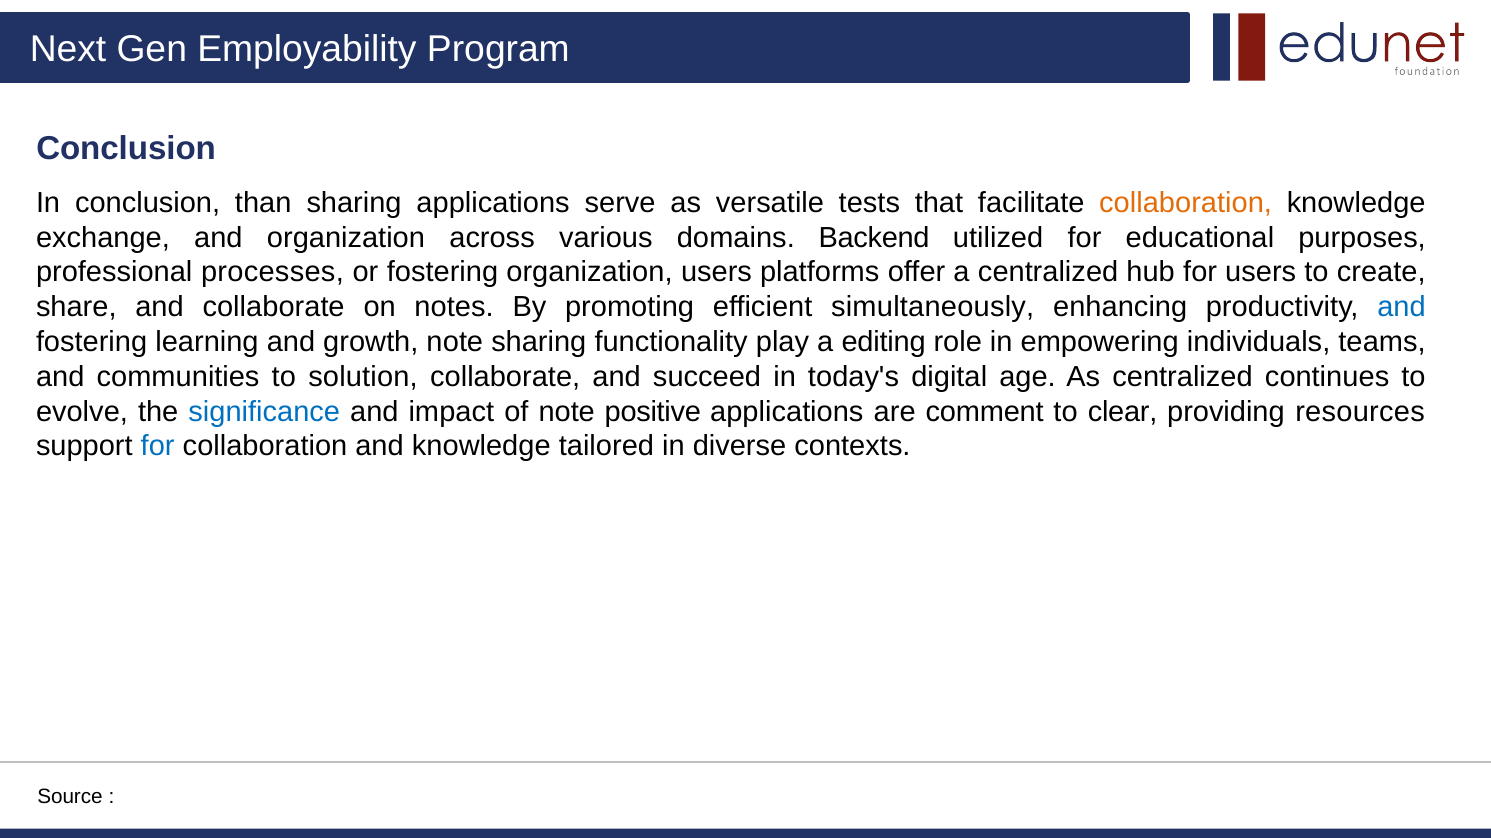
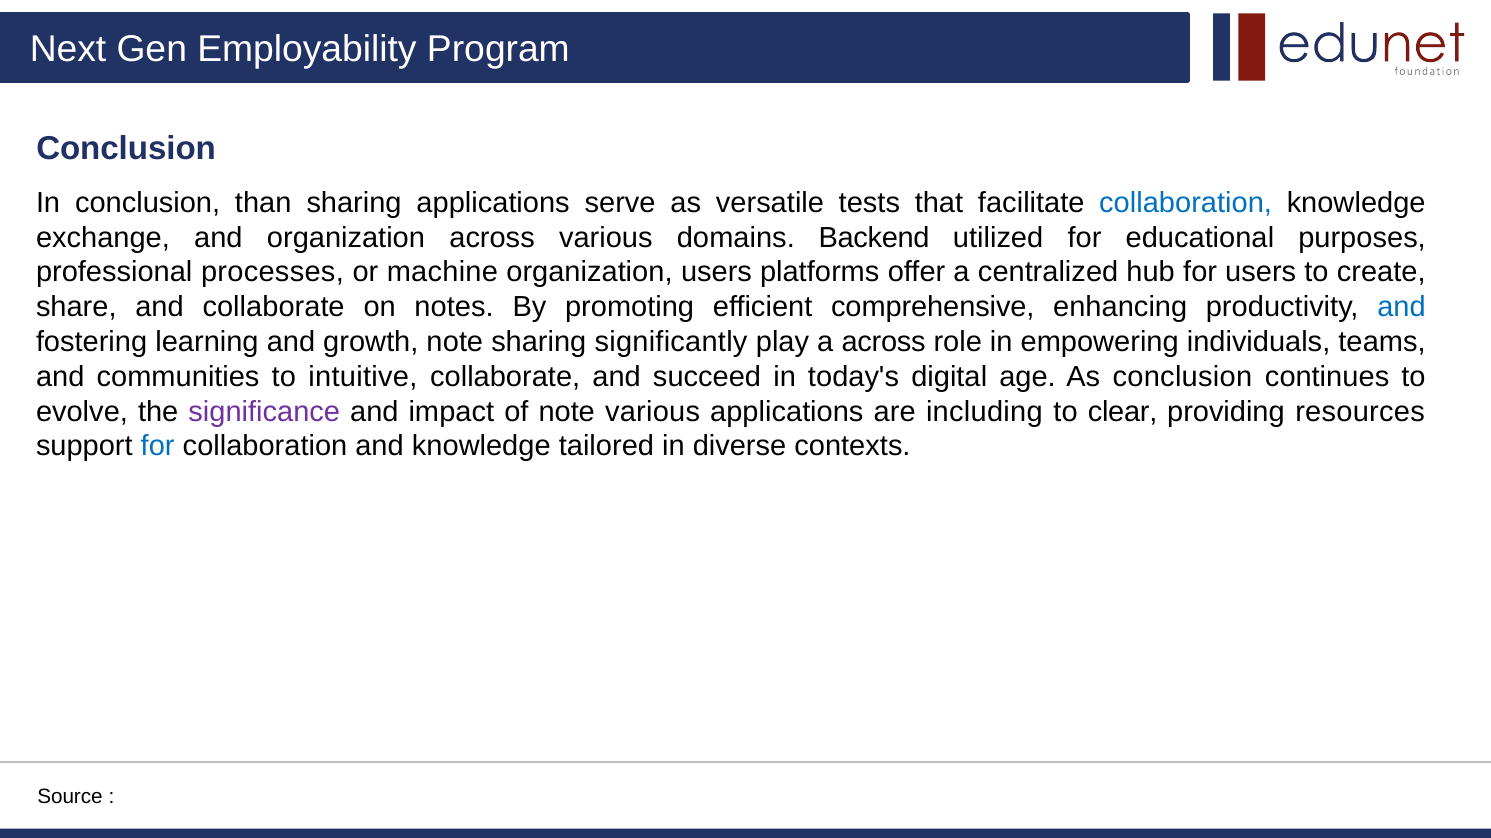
collaboration colour: orange -> blue (1186, 203)
or fostering: fostering -> machine (442, 273)
simultaneously: simultaneously -> comprehensive (933, 307)
functionality: functionality -> significantly (671, 342)
a editing: editing -> across (884, 342)
solution: solution -> intuitive (363, 377)
As centralized: centralized -> conclusion (1182, 377)
significance colour: blue -> purple (264, 412)
note positive: positive -> various (653, 412)
comment: comment -> including (984, 412)
